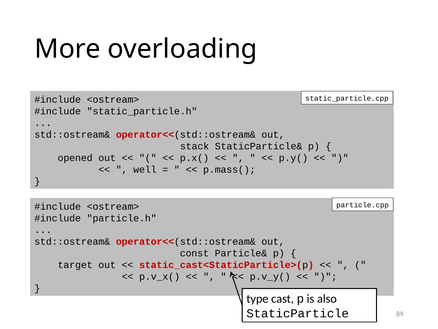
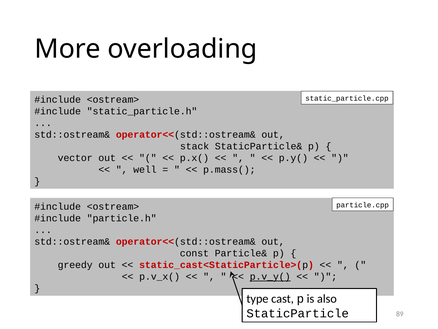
opened: opened -> vector (75, 158)
target: target -> greedy (75, 265)
p.v_y( underline: none -> present (270, 276)
